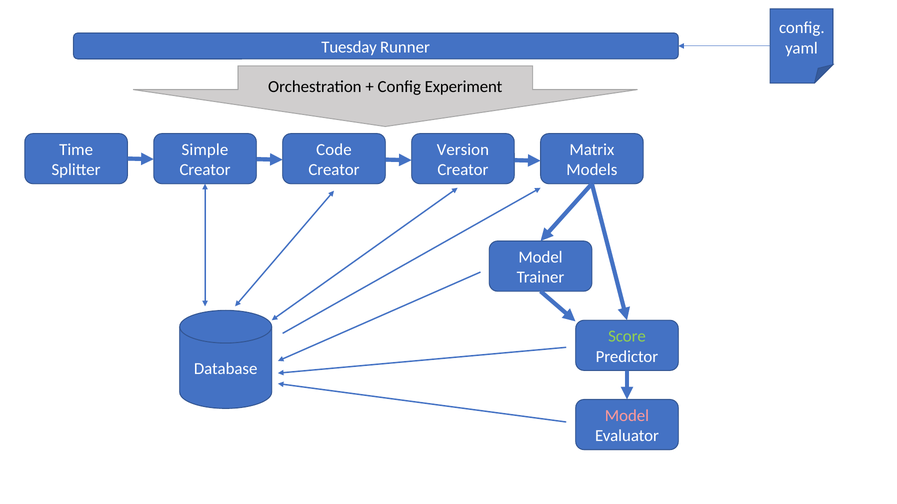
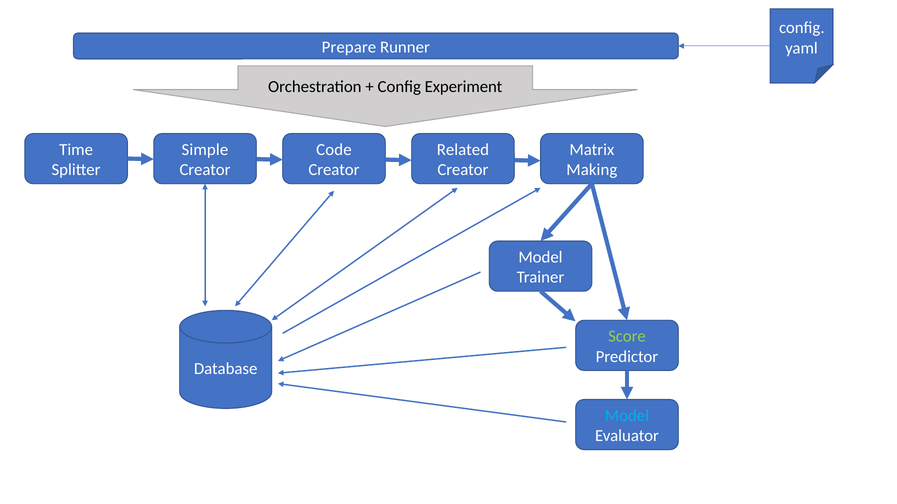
Tuesday: Tuesday -> Prepare (349, 47)
Version: Version -> Related (463, 150)
Models: Models -> Making (592, 170)
Model colour: pink -> light blue (627, 416)
